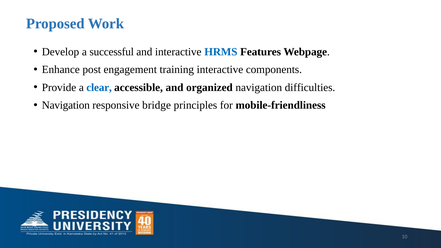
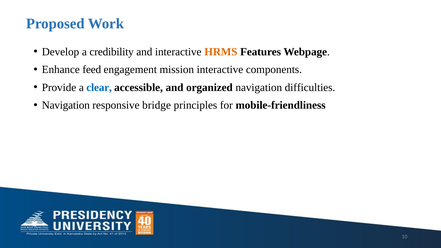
successful: successful -> credibility (112, 52)
HRMS colour: blue -> orange (221, 52)
post: post -> feed (92, 70)
training: training -> mission (177, 70)
